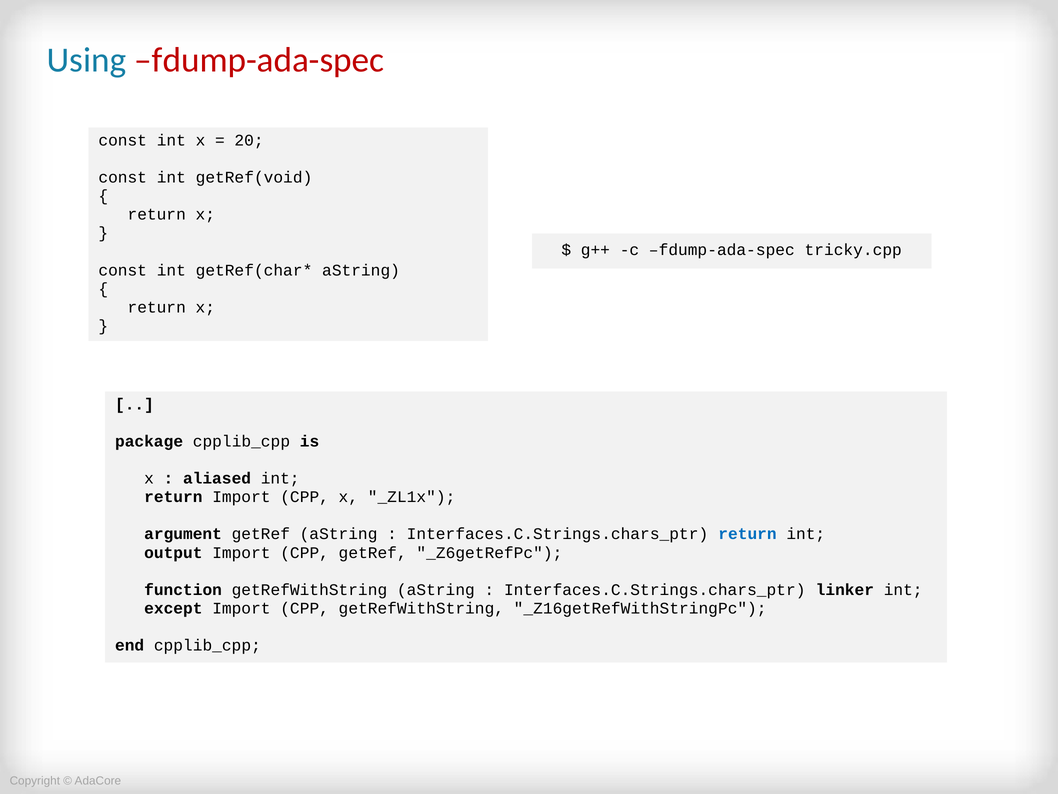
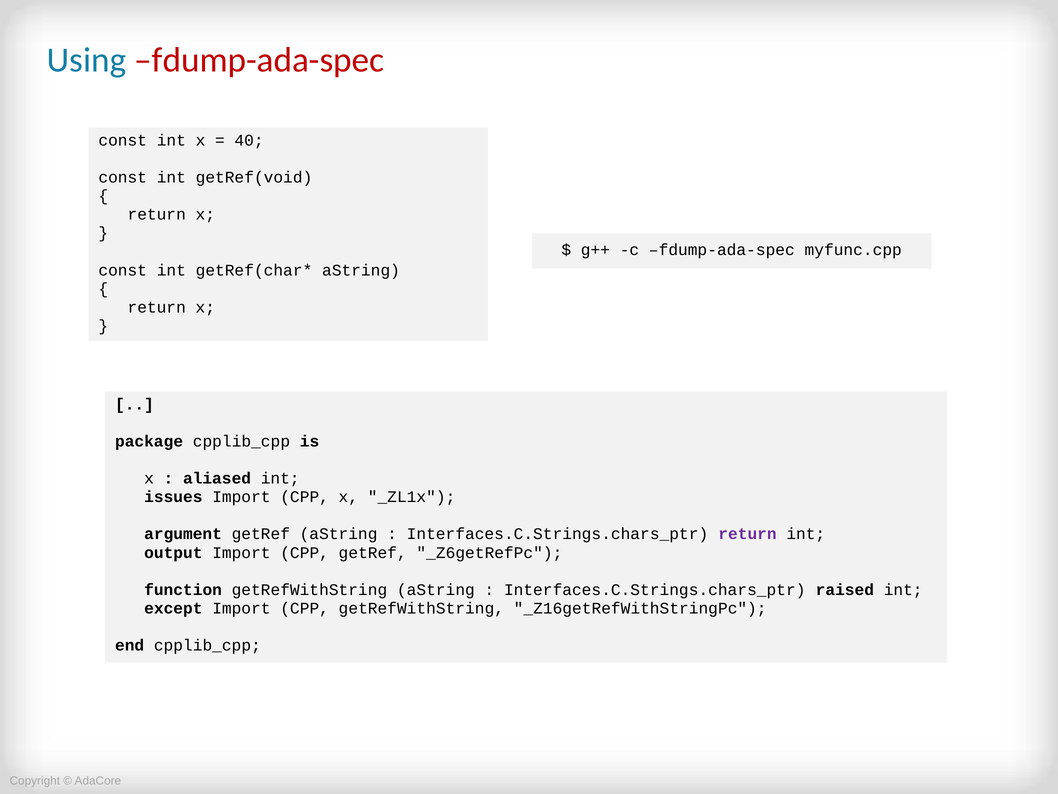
20: 20 -> 40 (249, 140)
tricky.cpp: tricky.cpp -> myfunc.cpp (853, 250)
return: return -> issues (173, 497)
return colour: blue -> purple (748, 534)
linker: linker -> raised (845, 589)
